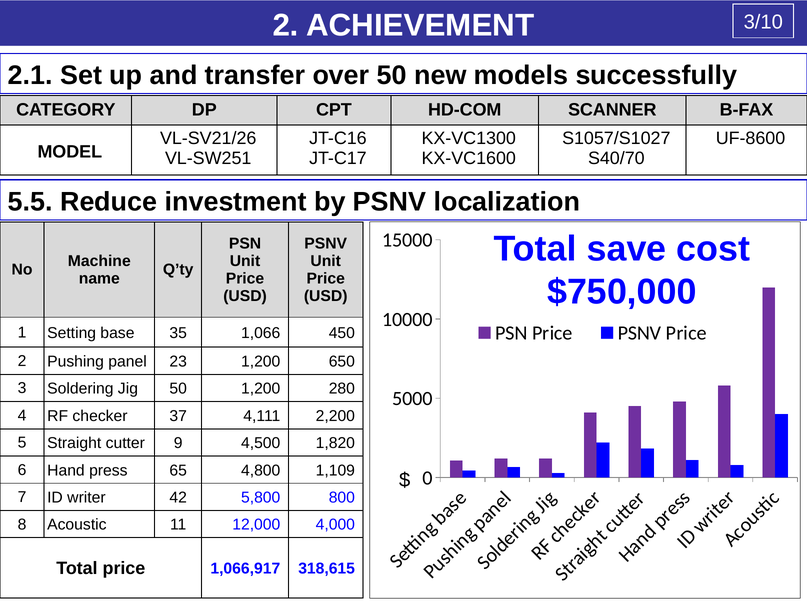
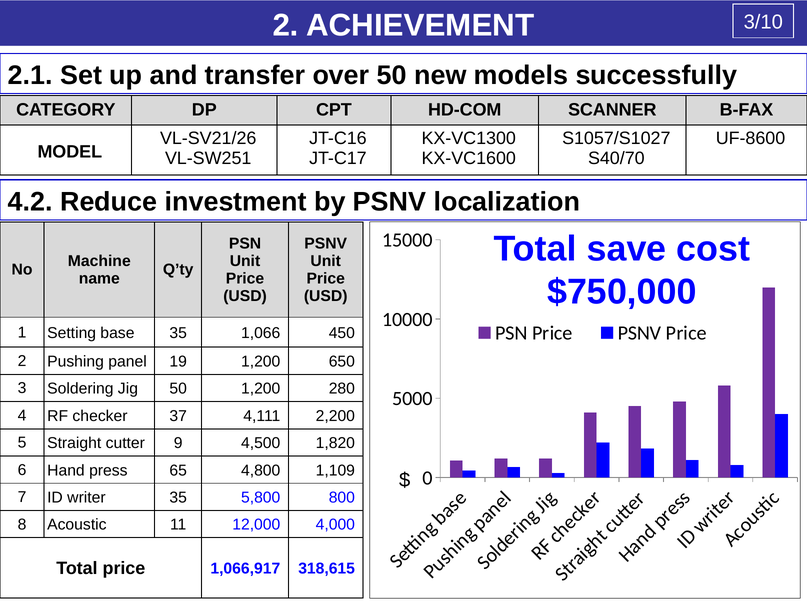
5.5: 5.5 -> 4.2 (30, 202)
23: 23 -> 19 (178, 362)
writer 42: 42 -> 35 (178, 498)
